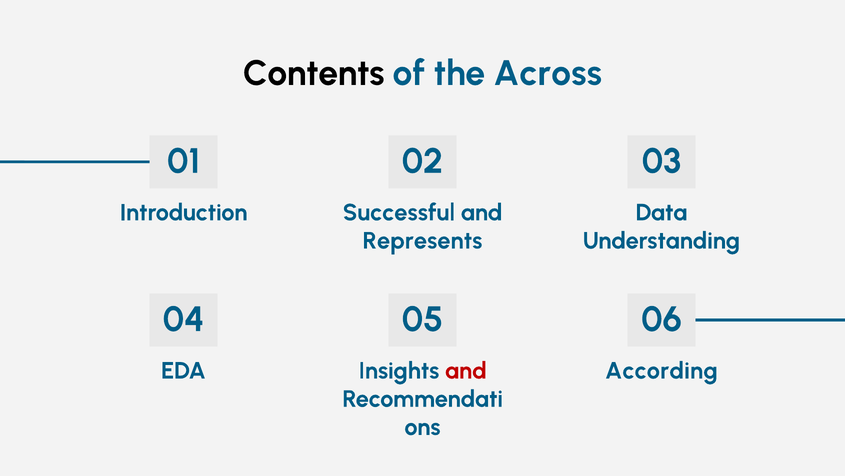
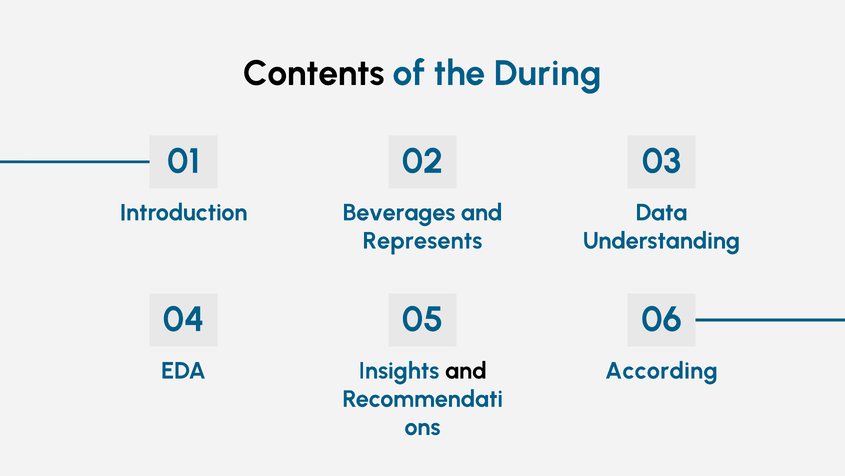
Across: Across -> During (548, 73)
Successful: Successful -> Beverages (399, 212)
and colour: red -> black (466, 370)
